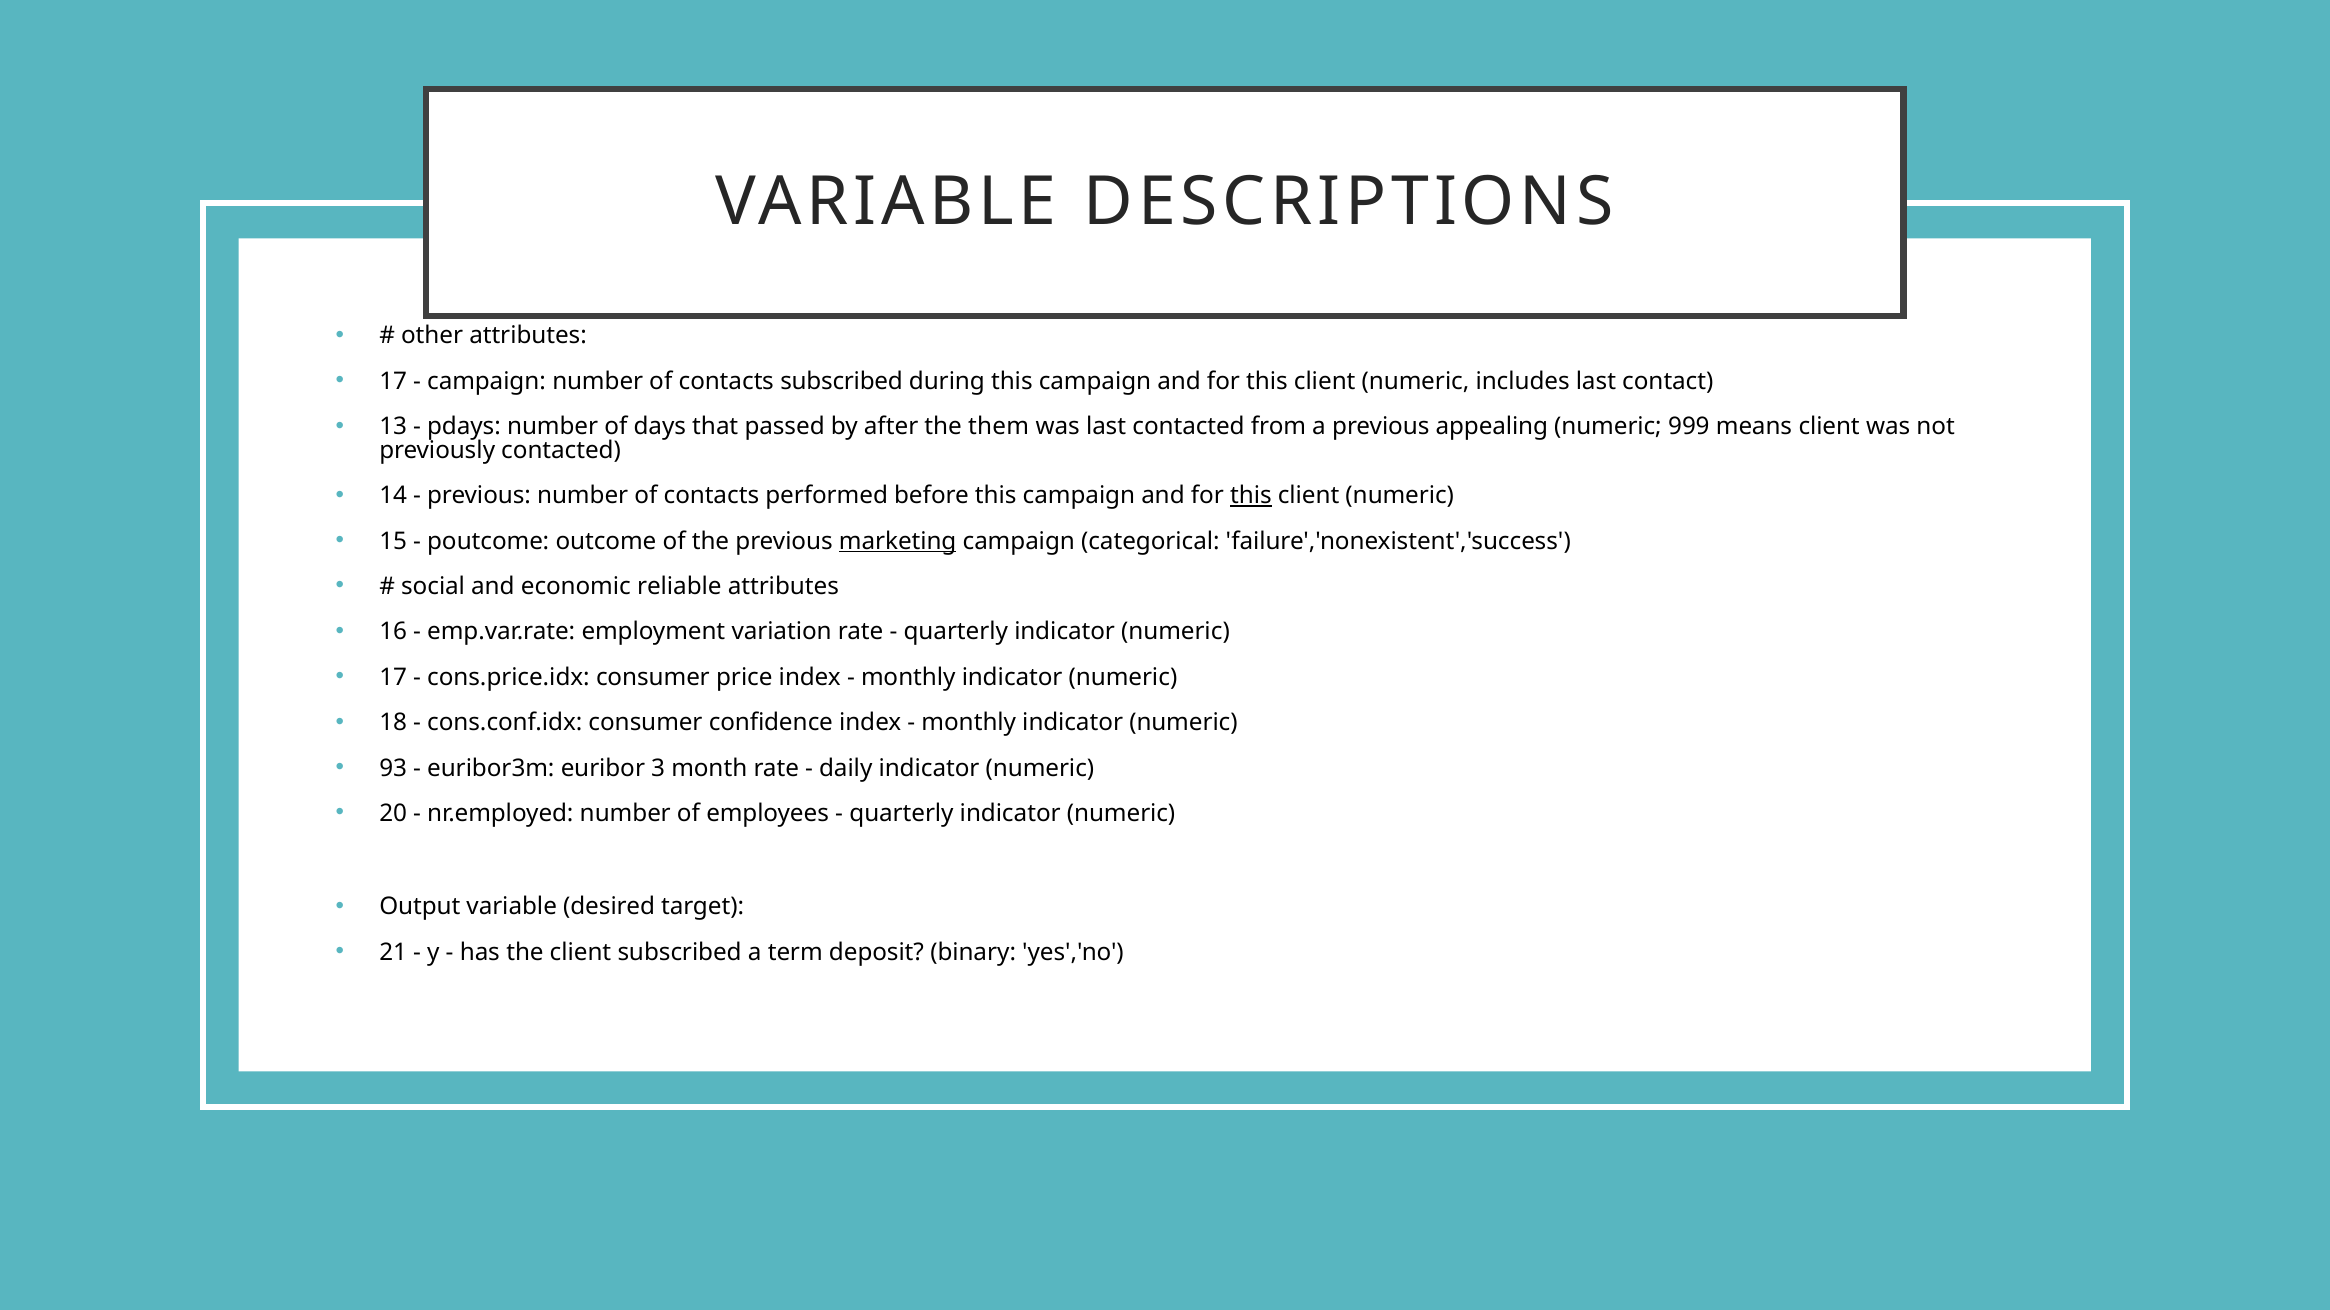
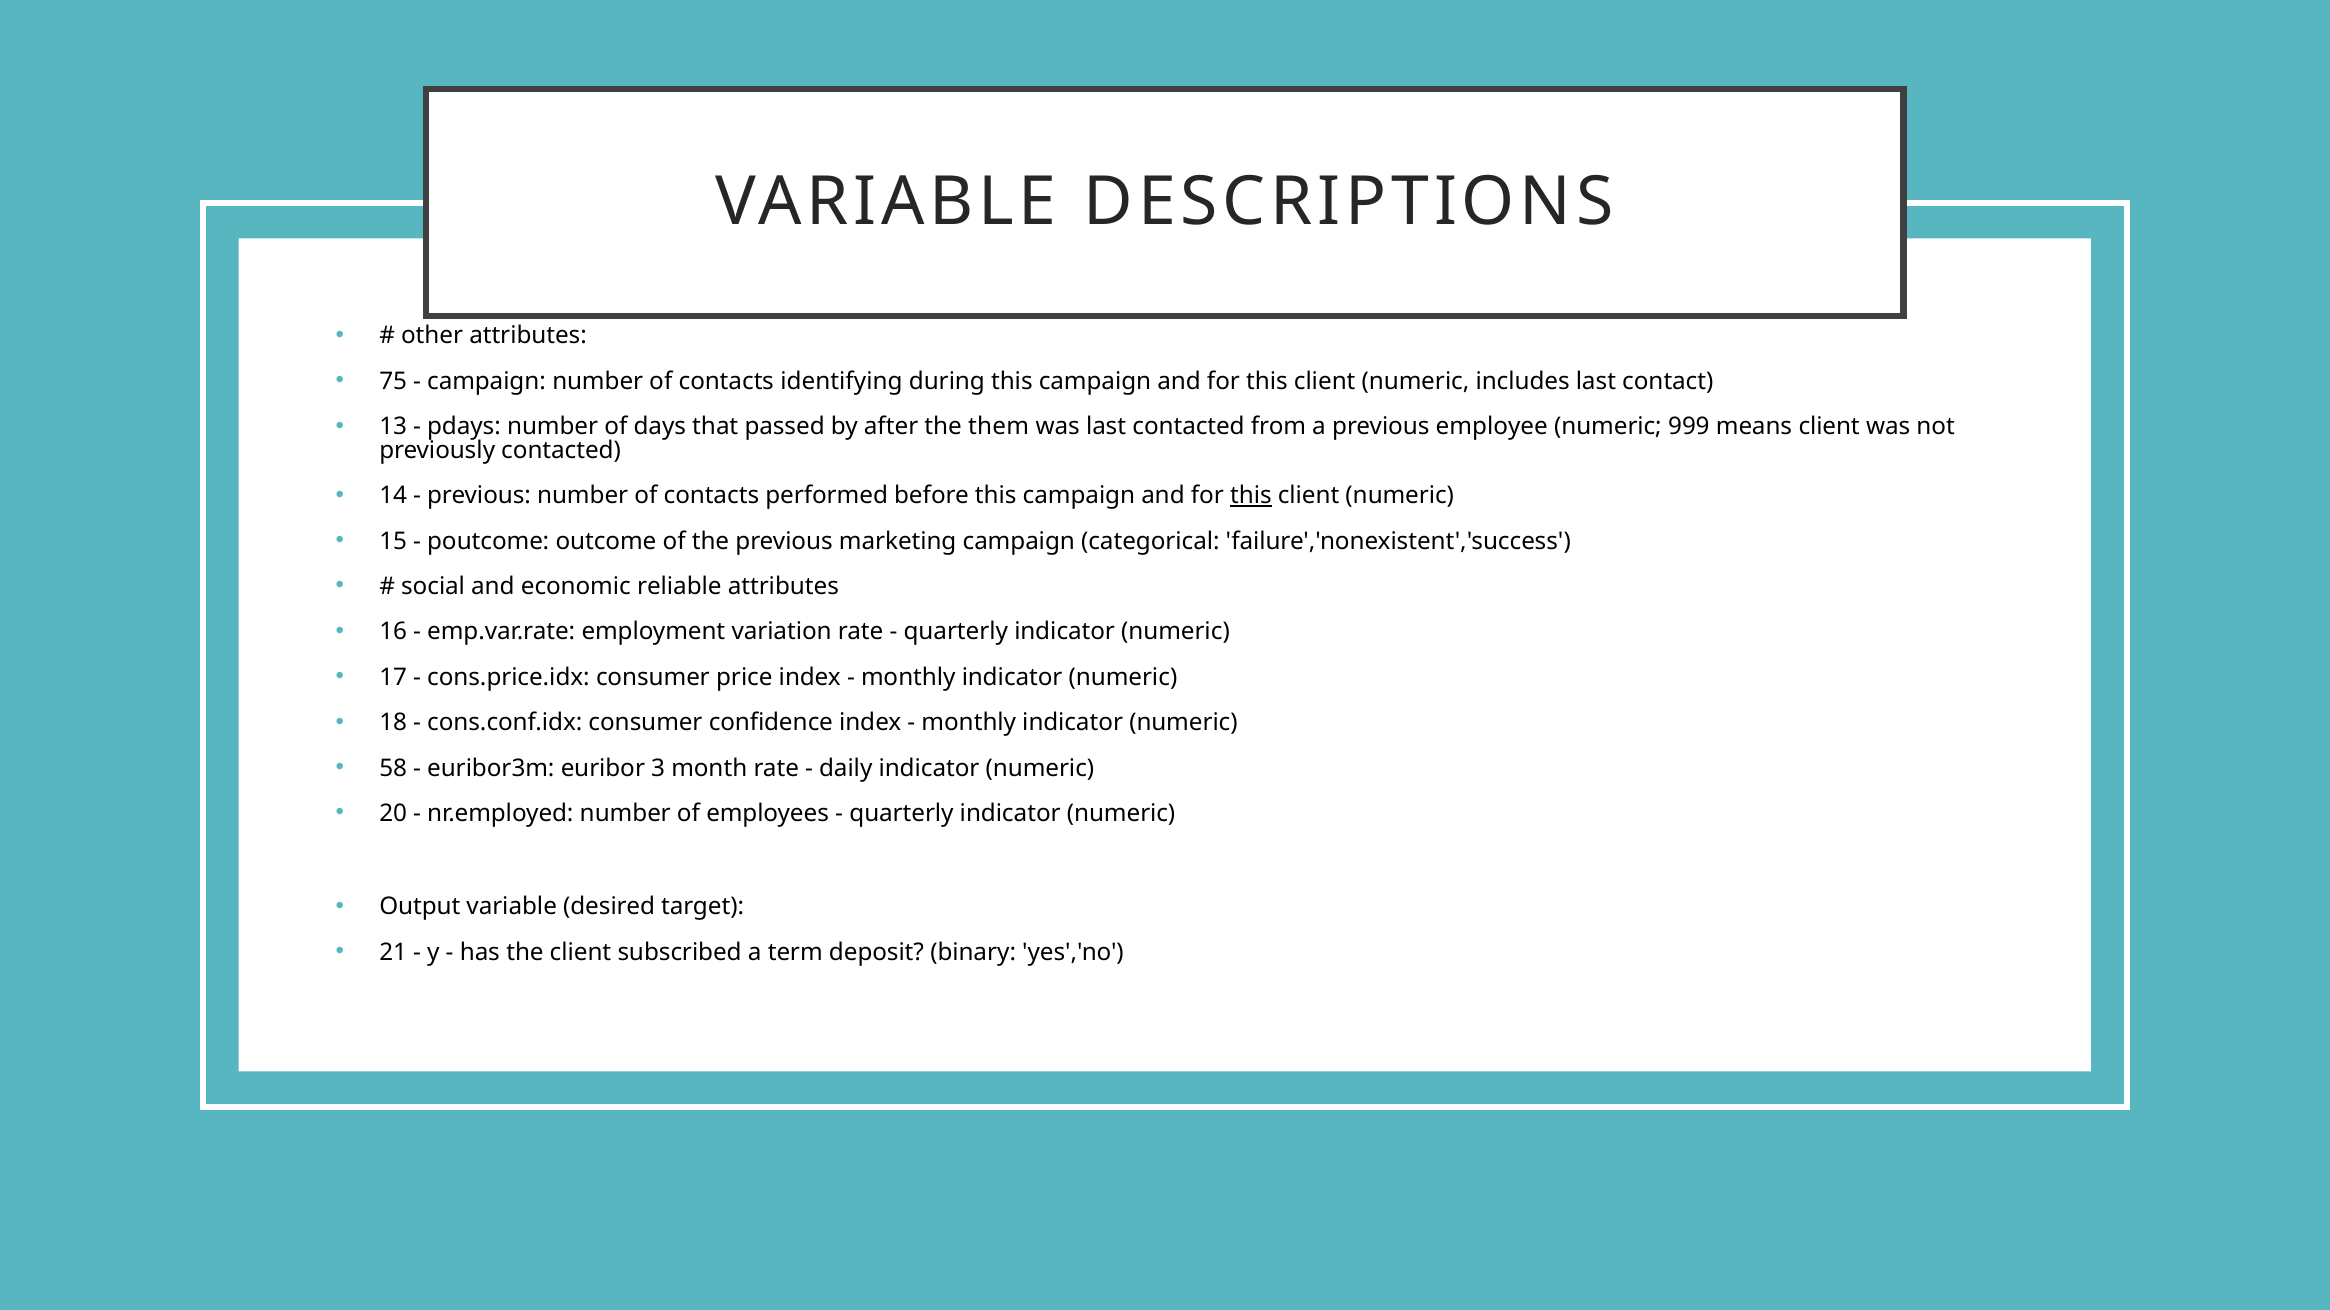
17: 17 -> 75 (393, 382)
contacts subscribed: subscribed -> identifying (841, 382)
appealing: appealing -> employee (1492, 427)
marketing underline: present -> none (898, 541)
93: 93 -> 58 (393, 768)
